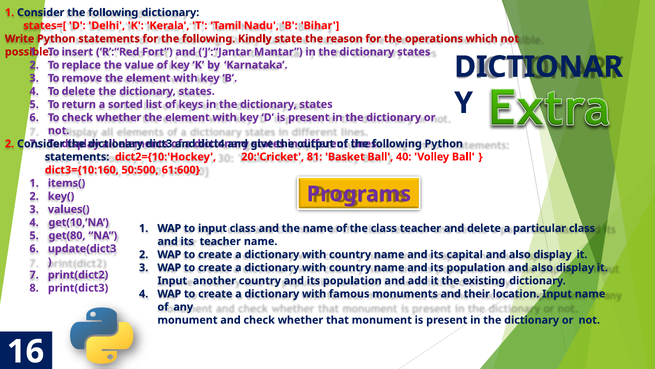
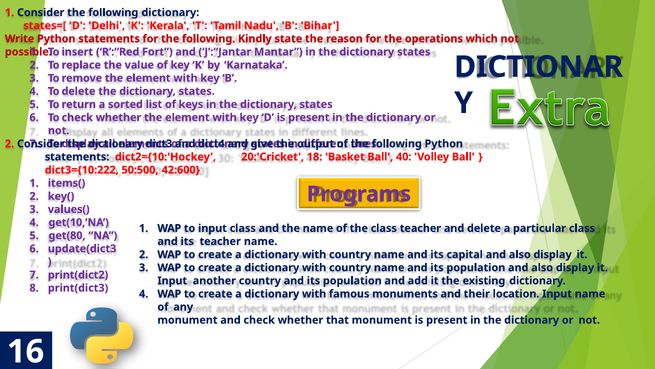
81: 81 -> 18 (315, 157)
dict3={10:160: dict3={10:160 -> dict3={10:222 (82, 170)
61:600: 61:600 -> 42:600 (181, 170)
